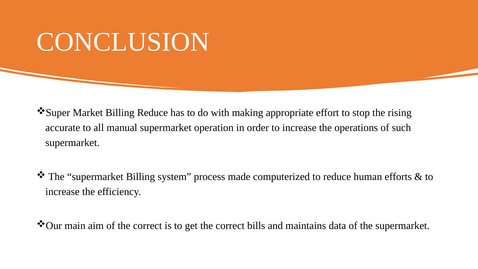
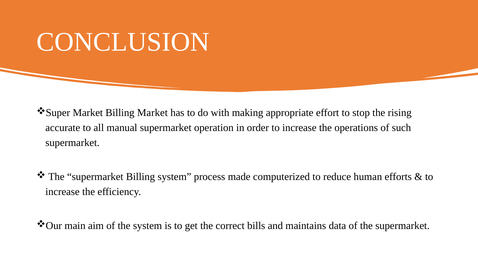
Billing Reduce: Reduce -> Market (152, 113)
of the correct: correct -> system (148, 226)
